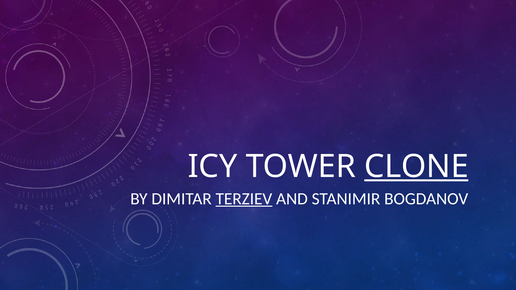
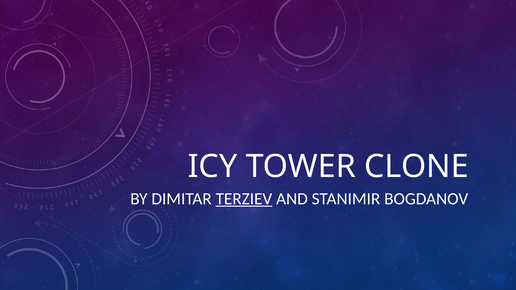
CLONE underline: present -> none (416, 167)
